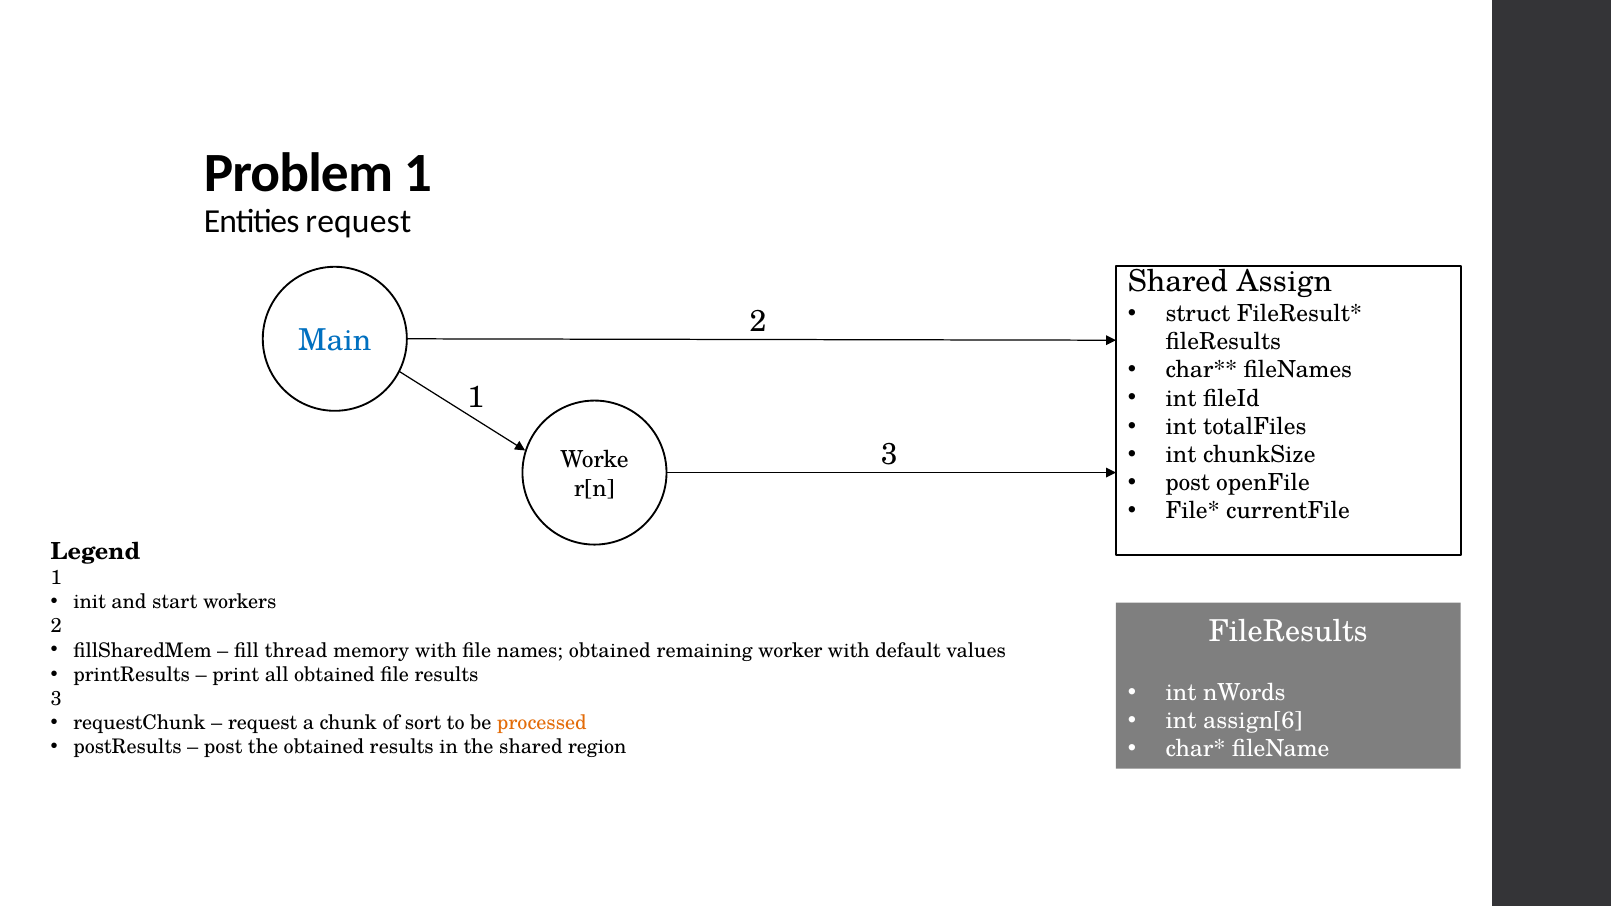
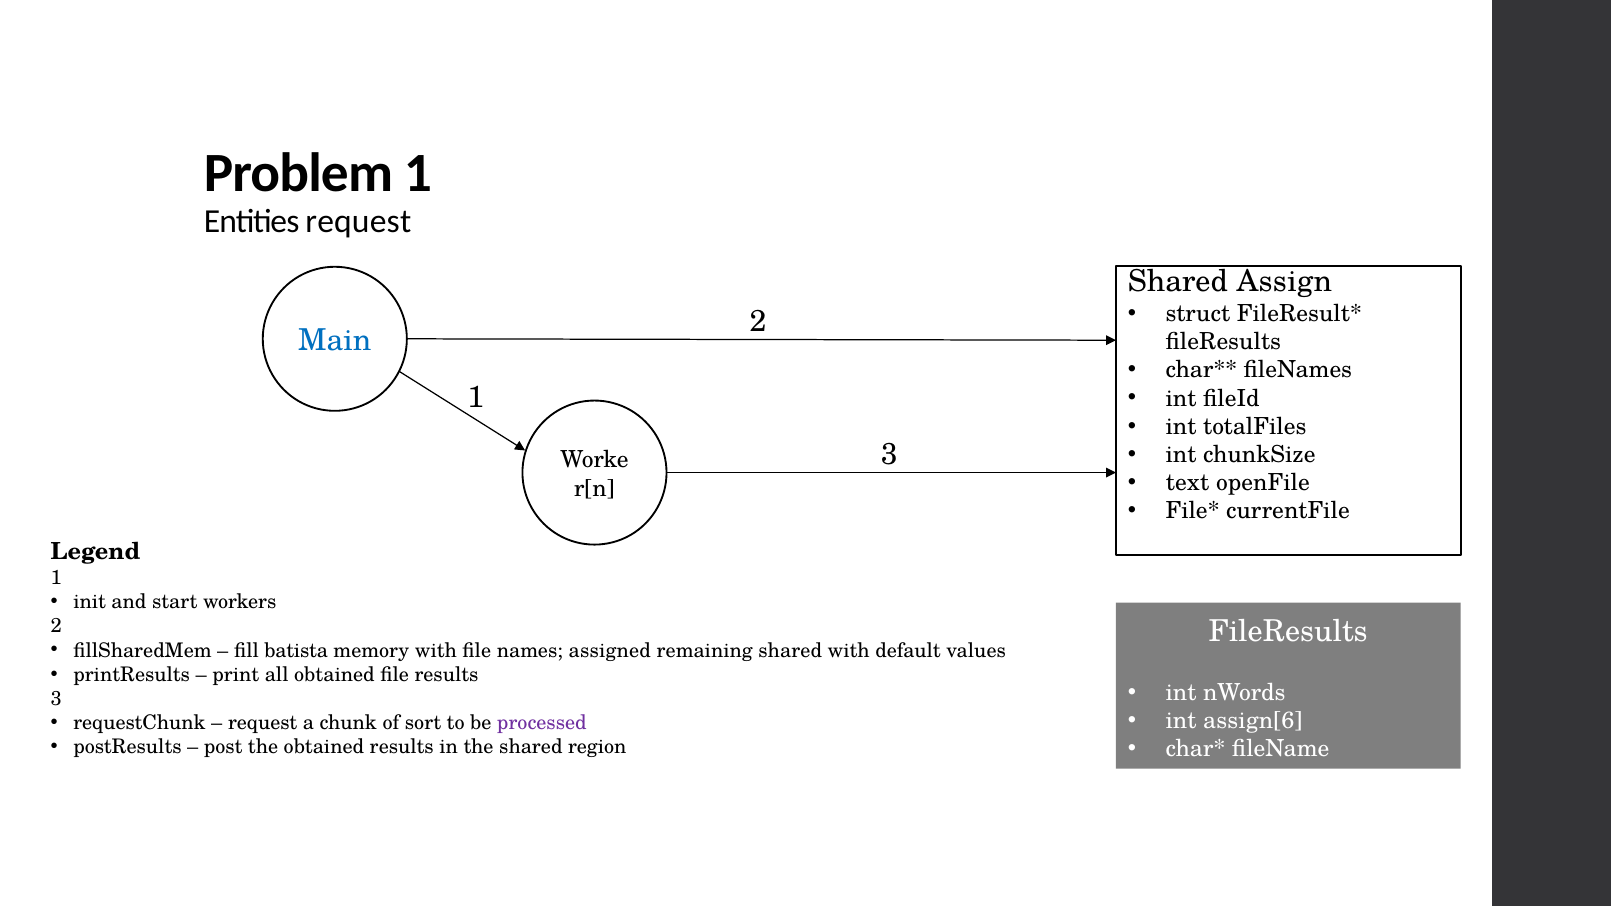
post: post -> text (1187, 483)
thread: thread -> batista (296, 651)
names obtained: obtained -> assigned (610, 651)
remaining worker: worker -> shared (790, 651)
processed colour: orange -> purple (542, 723)
